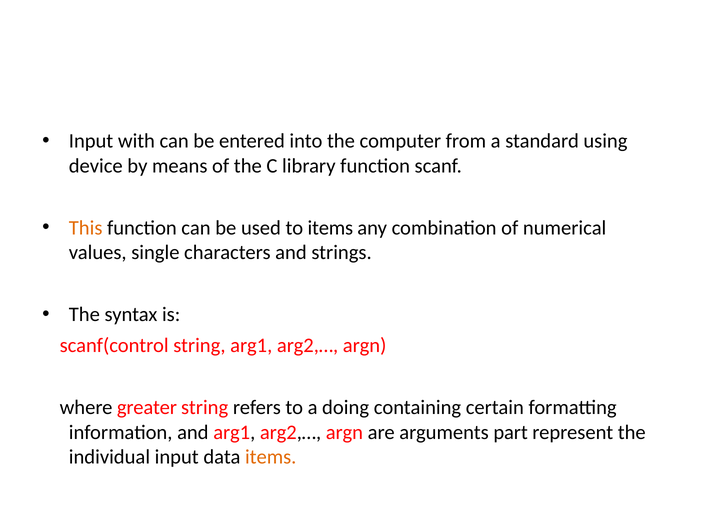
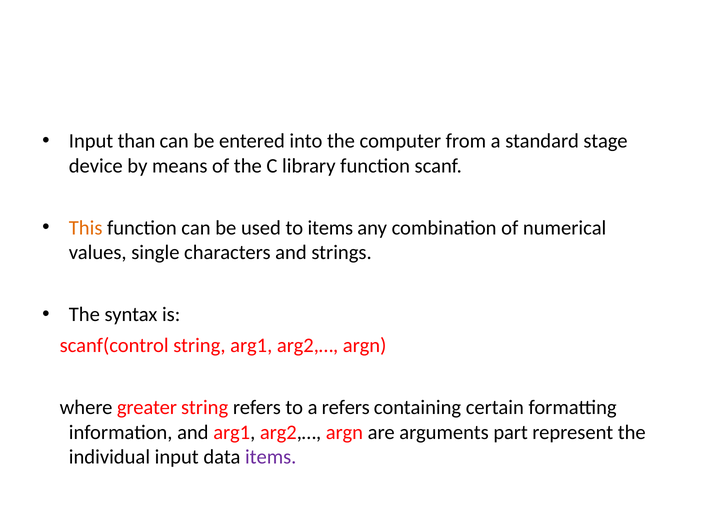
with: with -> than (137, 141)
using: using -> stage (605, 141)
a doing: doing -> refers (346, 407)
items colour: orange -> purple (271, 457)
